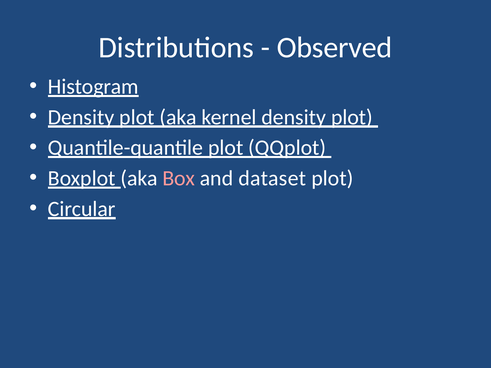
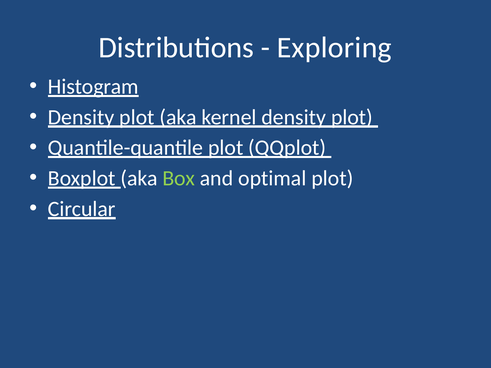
Observed: Observed -> Exploring (334, 48)
Box colour: pink -> light green (179, 178)
dataset: dataset -> optimal (272, 178)
